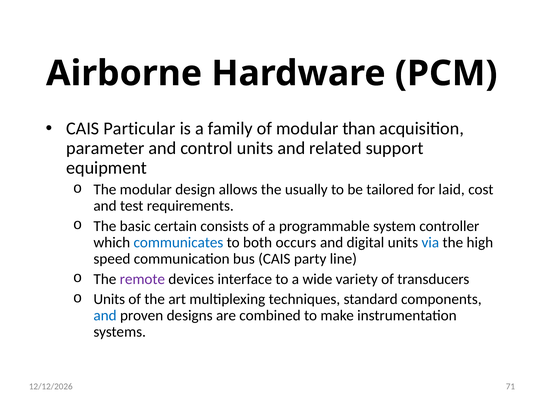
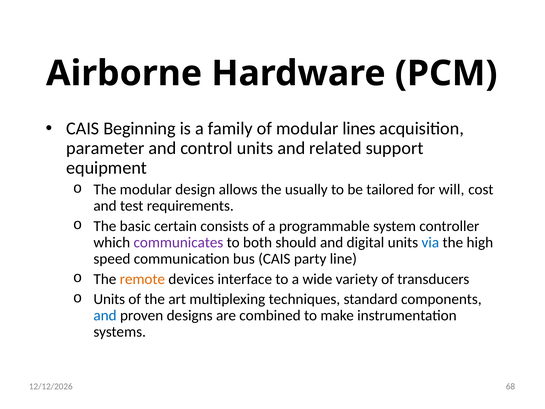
Particular: Particular -> Beginning (140, 128)
than: than -> lines (359, 128)
laid: laid -> will (452, 189)
communicates colour: blue -> purple (178, 242)
occurs: occurs -> should (296, 242)
remote colour: purple -> orange (142, 279)
71: 71 -> 68 (510, 386)
